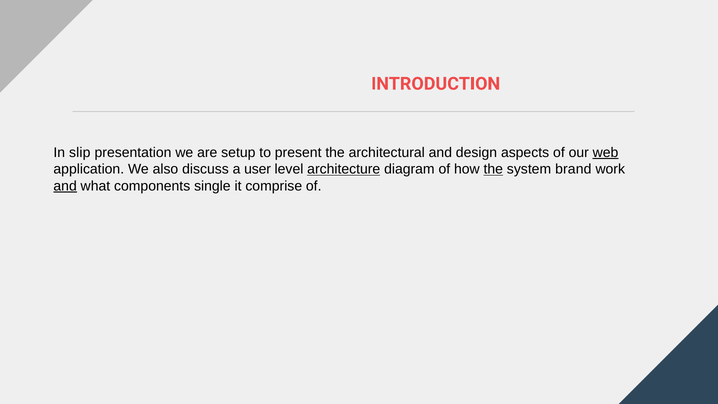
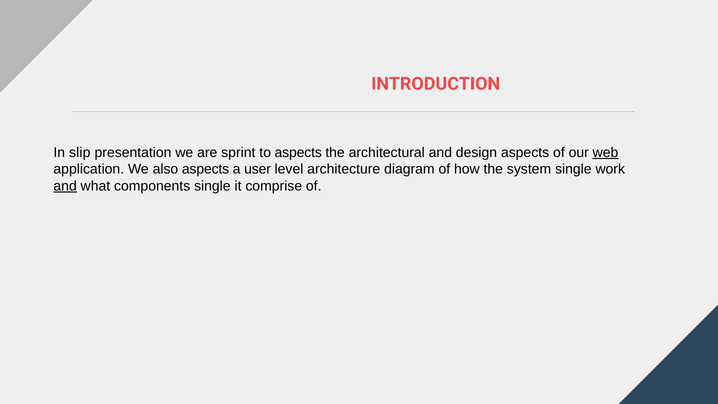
setup: setup -> sprint (238, 152)
to present: present -> aspects (298, 152)
also discuss: discuss -> aspects (206, 169)
architecture underline: present -> none (344, 169)
the underline: present -> none (493, 169)
system brand: brand -> single (573, 169)
